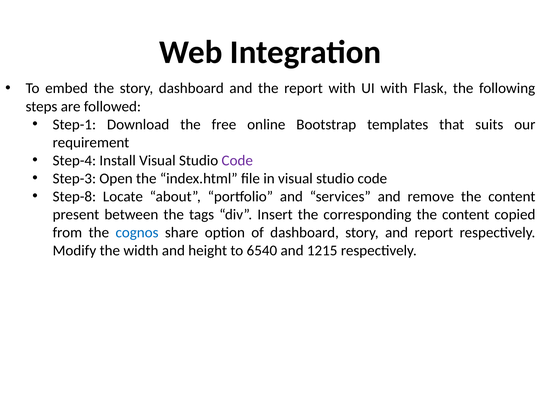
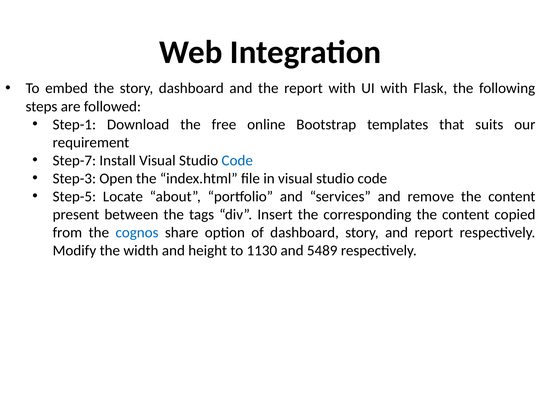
Step-4: Step-4 -> Step-7 (74, 161)
Code colour: purple -> blue (237, 161)
Step-8: Step-8 -> Step-5 (74, 197)
6540: 6540 -> 1130 (262, 251)
1215: 1215 -> 5489 (322, 251)
